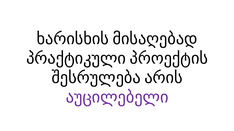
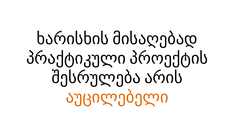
აუცილებელი colour: purple -> orange (117, 98)
